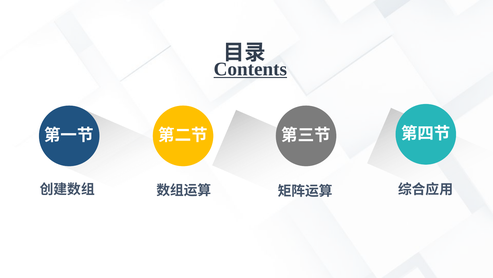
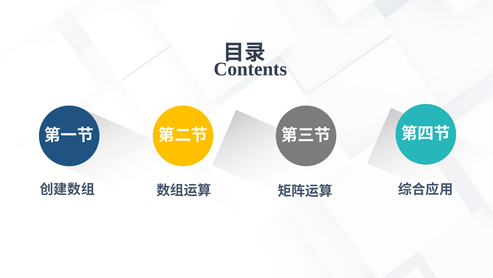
Contents underline: present -> none (250, 69)
